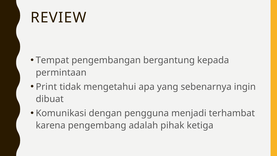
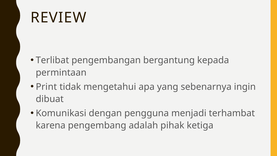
Tempat: Tempat -> Terlibat (52, 60)
